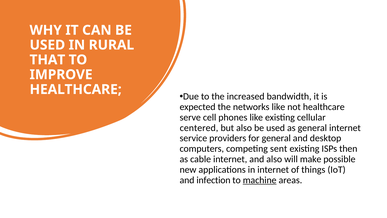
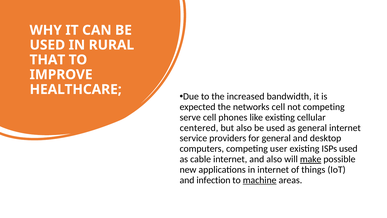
networks like: like -> cell (278, 107)
not healthcare: healthcare -> competing (324, 107)
sent: sent -> user (279, 149)
ISPs then: then -> used (348, 149)
make underline: none -> present (311, 159)
